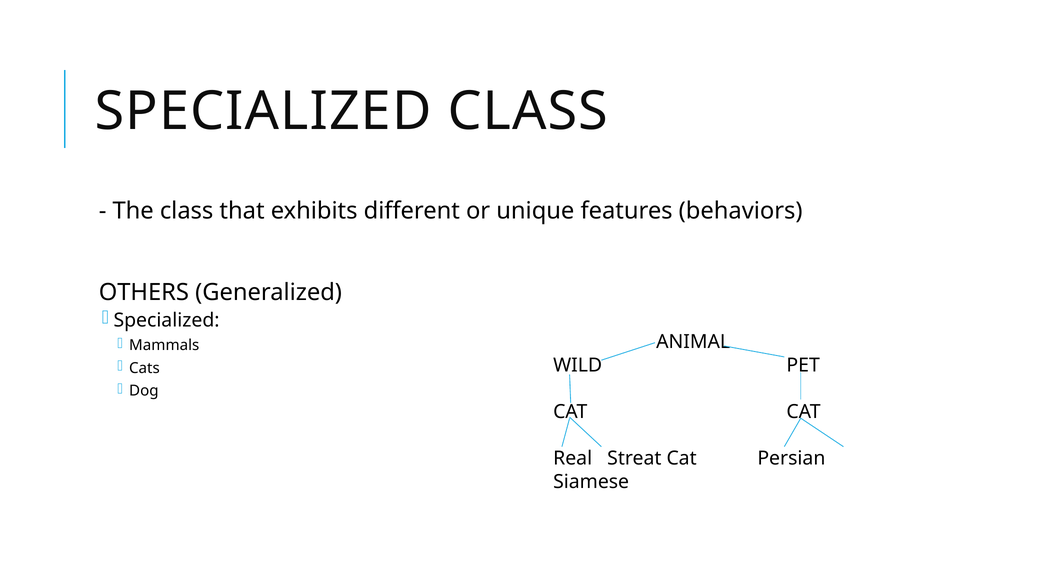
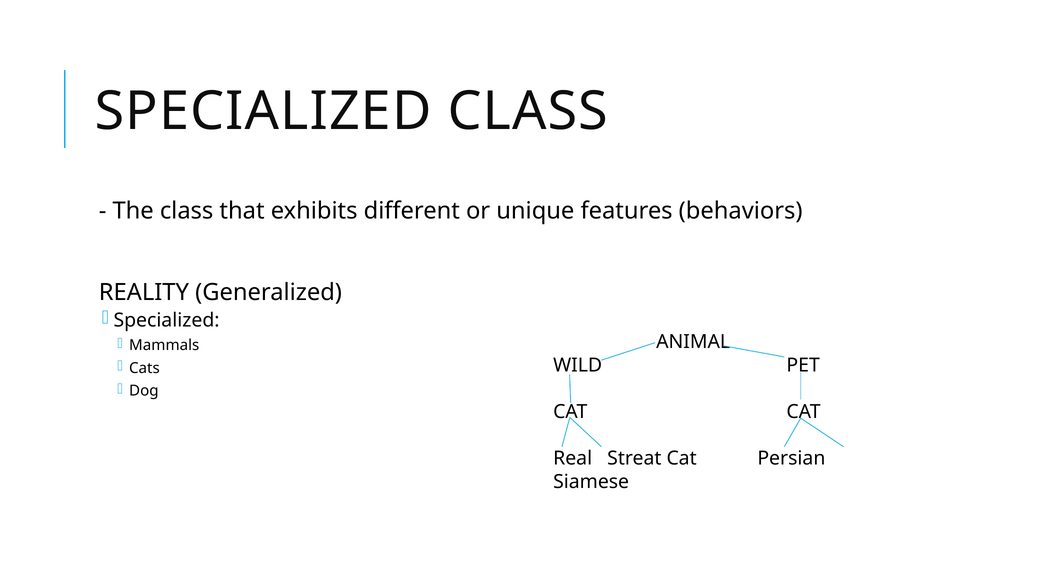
OTHERS: OTHERS -> REALITY (144, 293)
